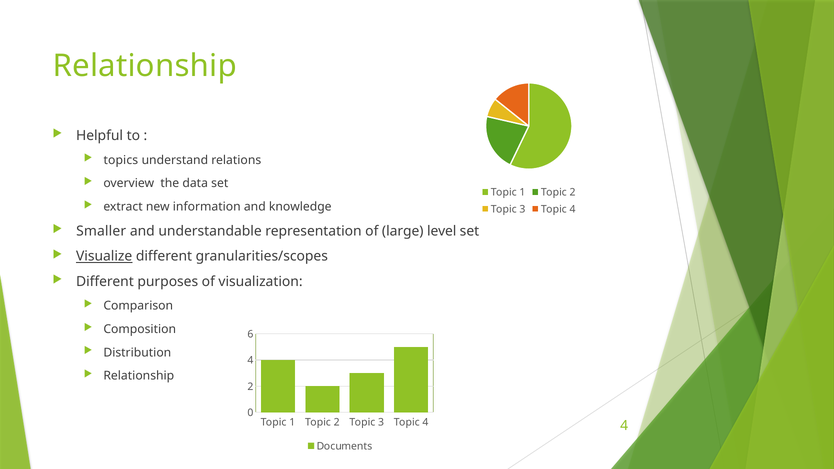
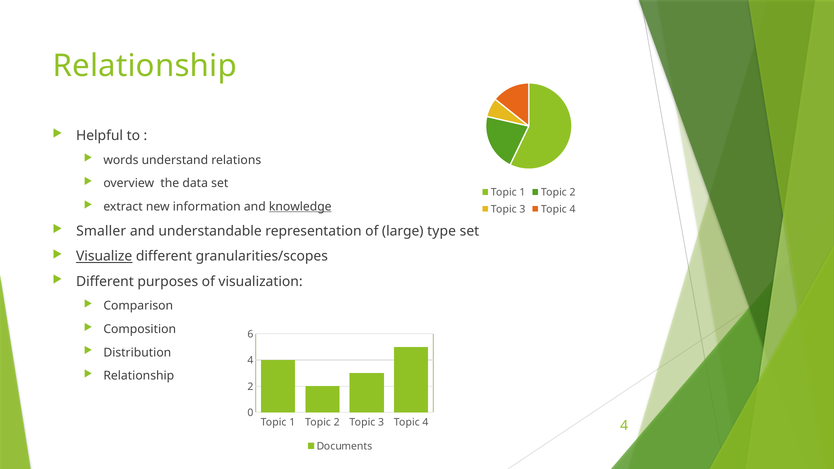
topics: topics -> words (121, 160)
knowledge underline: none -> present (300, 207)
level: level -> type (442, 231)
